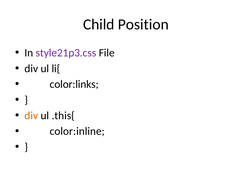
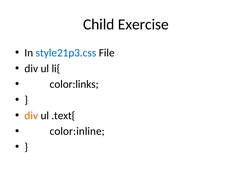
Position: Position -> Exercise (143, 24)
style21p3.css colour: purple -> blue (66, 53)
.this{: .this{ -> .text{ (63, 116)
